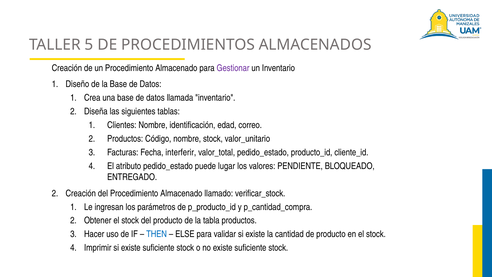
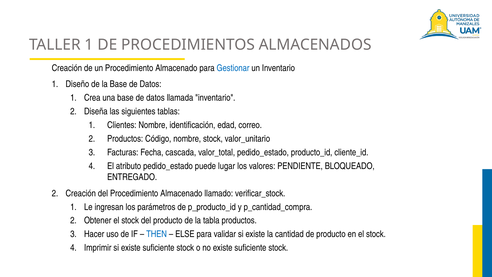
TALLER 5: 5 -> 1 (89, 45)
Gestionar colour: purple -> blue (233, 68)
interferir: interferir -> cascada (181, 152)
